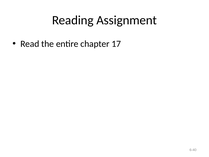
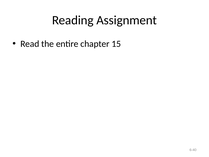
17: 17 -> 15 (116, 44)
